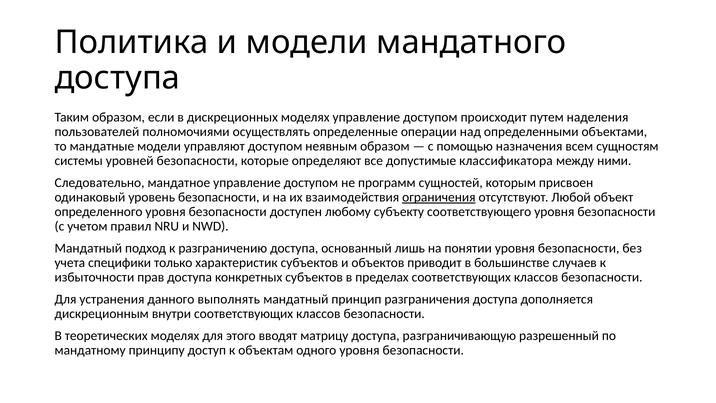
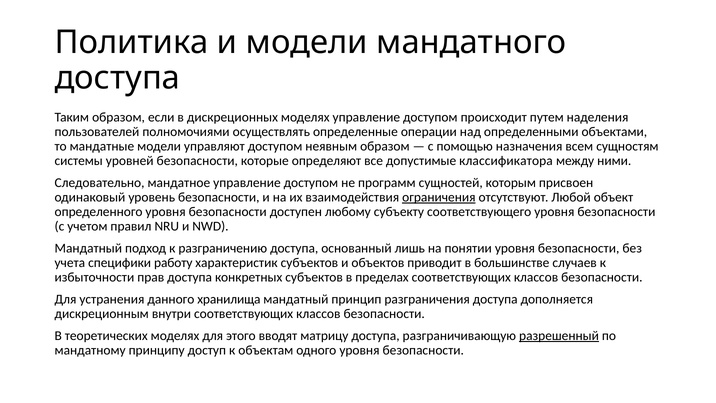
только: только -> работу (173, 263)
выполнять: выполнять -> хранилища (229, 299)
разрешенный underline: none -> present (559, 335)
